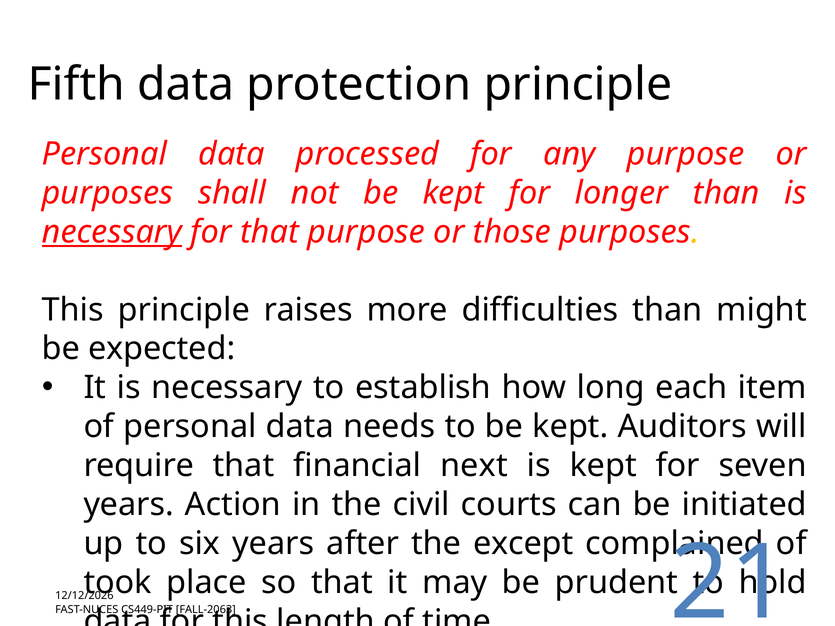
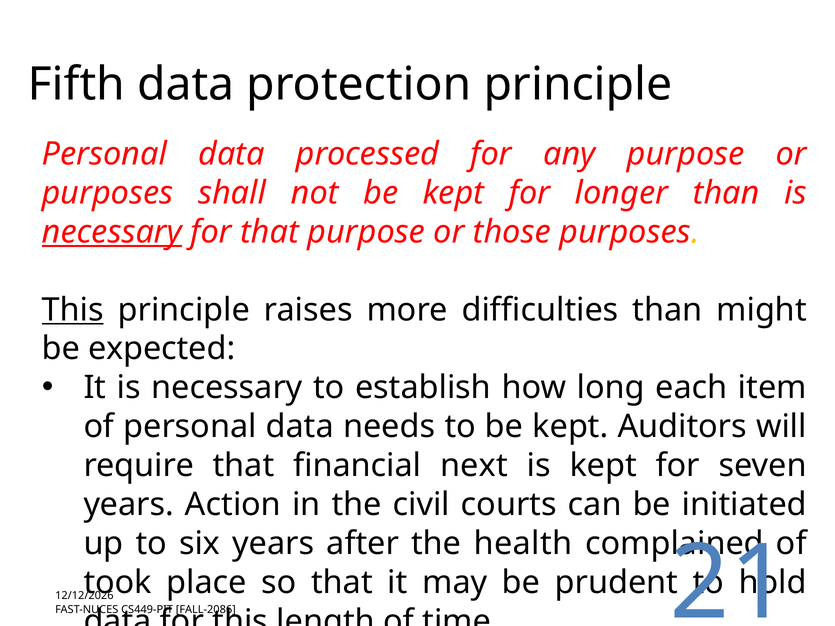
This underline: none -> present (73, 310)
except: except -> health (523, 544)
FALL-2063: FALL-2063 -> FALL-2086 (206, 610)
